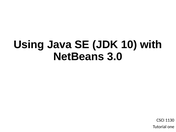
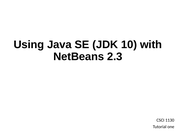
3.0: 3.0 -> 2.3 (115, 57)
